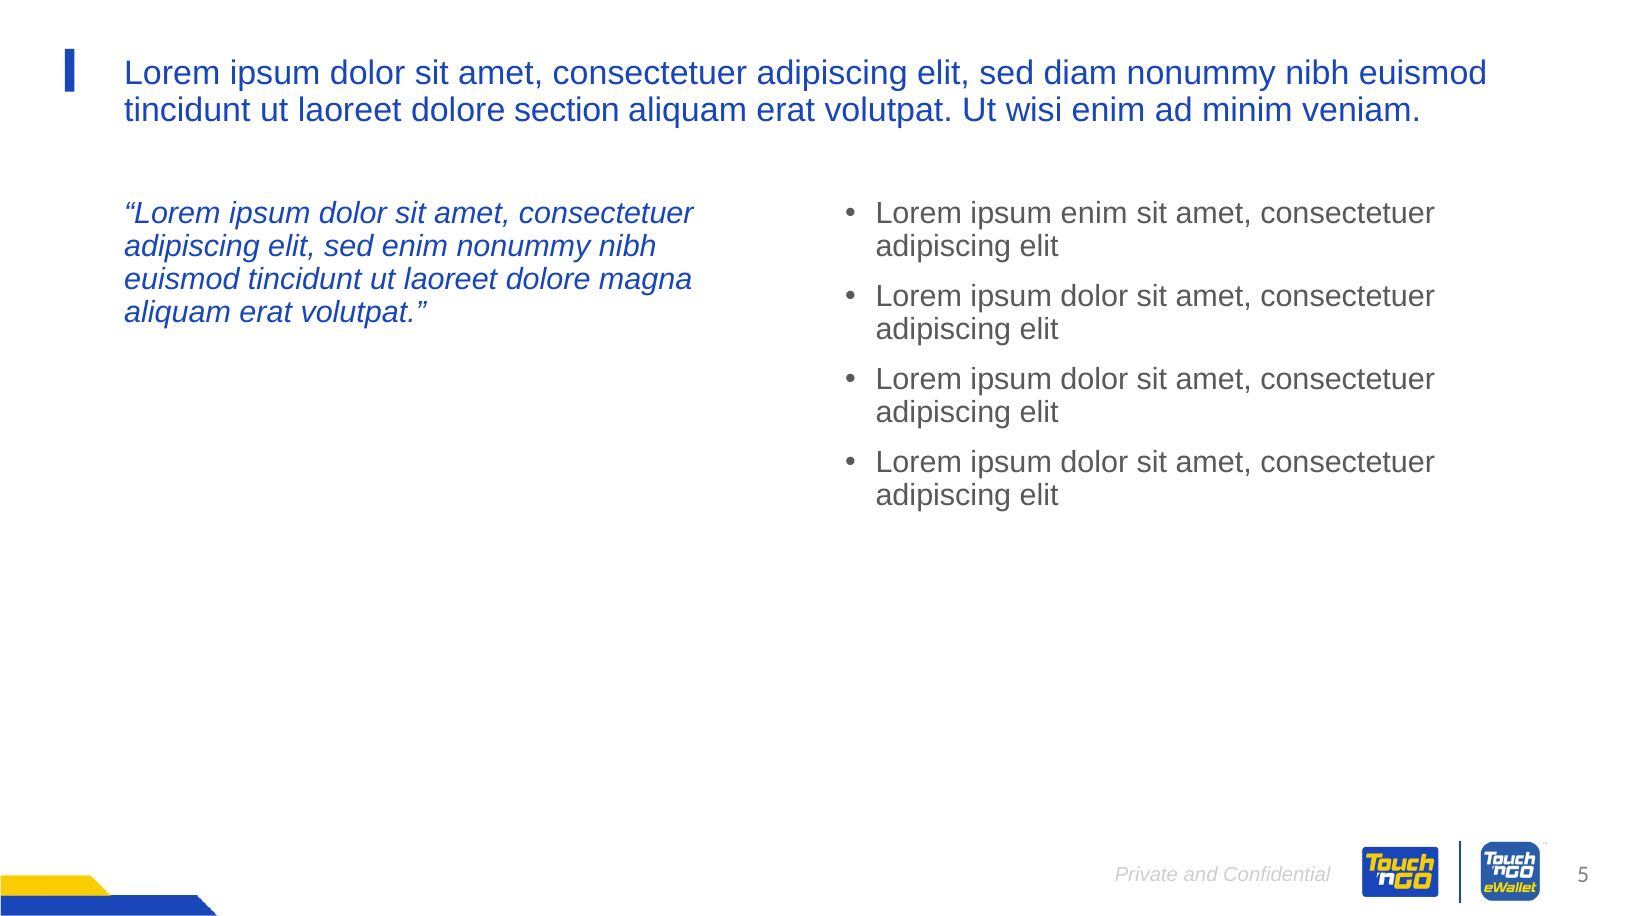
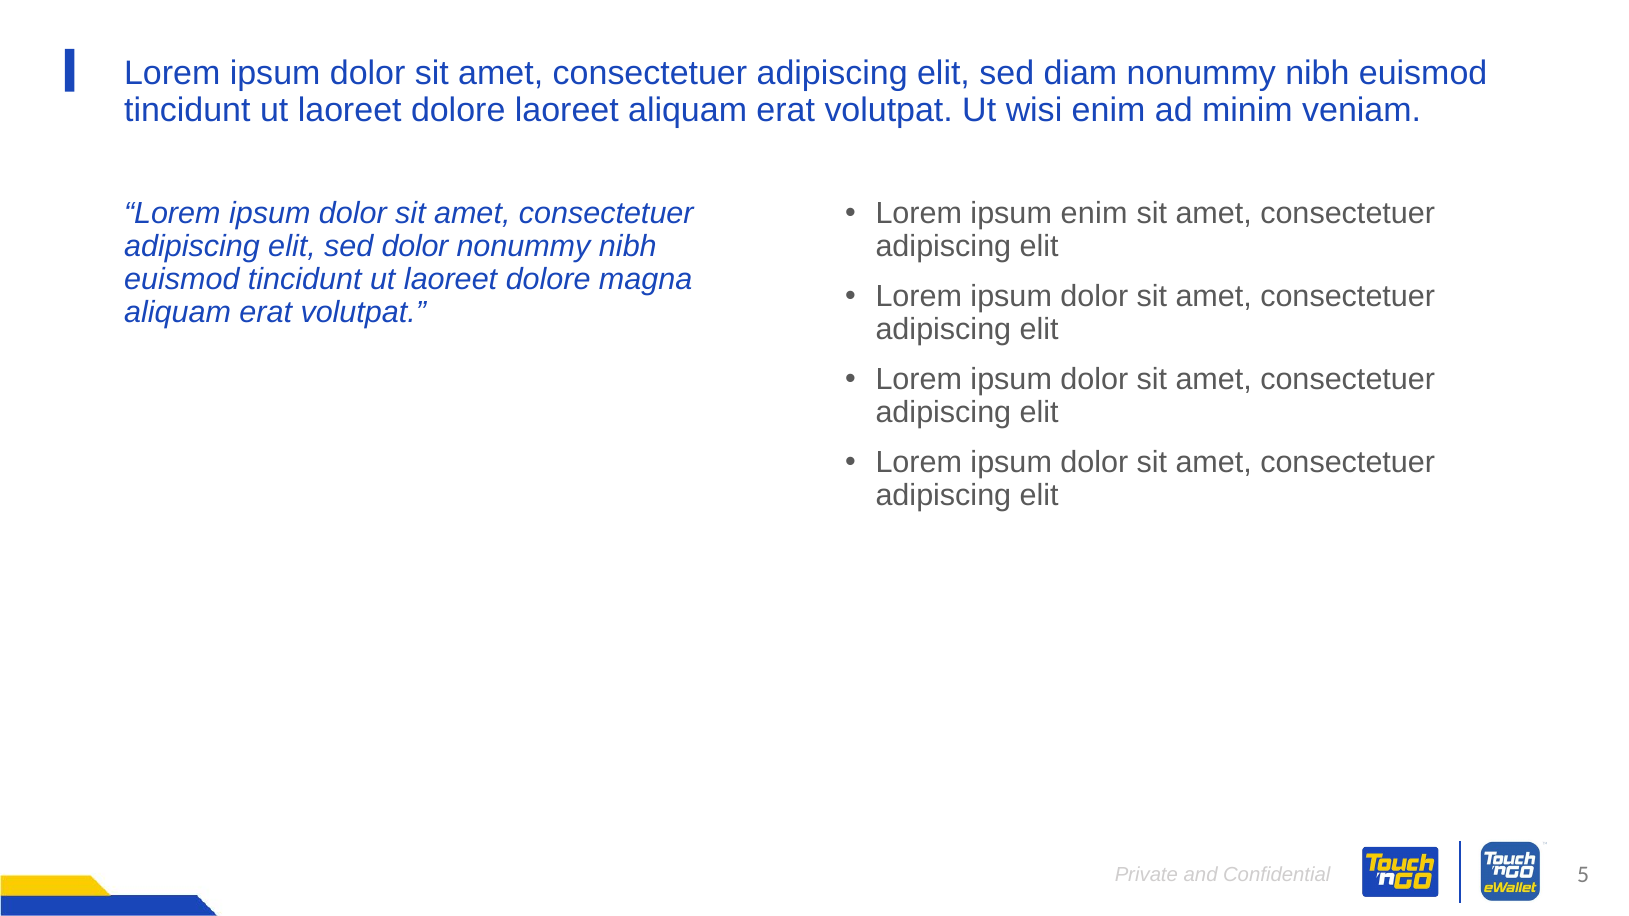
dolore section: section -> laoreet (567, 110)
sed enim: enim -> dolor (415, 246)
